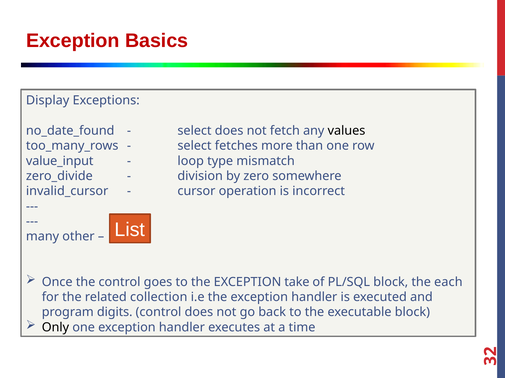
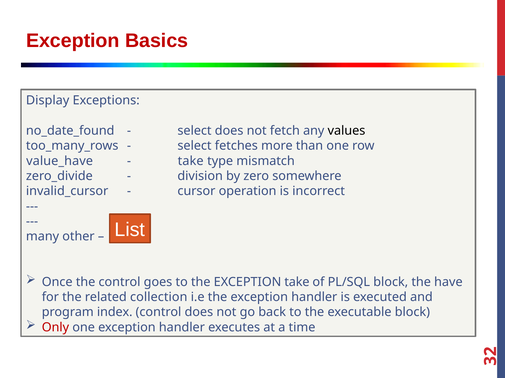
value_input: value_input -> value_have (60, 161)
loop: loop -> take (191, 161)
each: each -> have (448, 282)
digits: digits -> index (115, 313)
Only colour: black -> red (55, 328)
